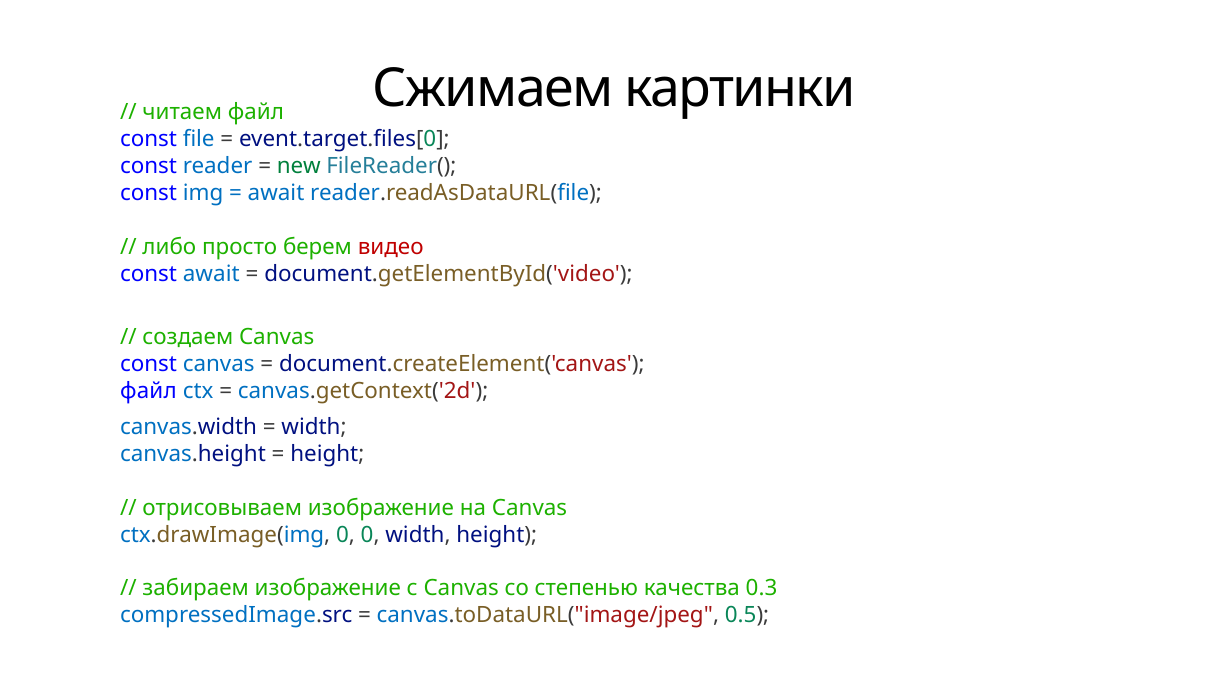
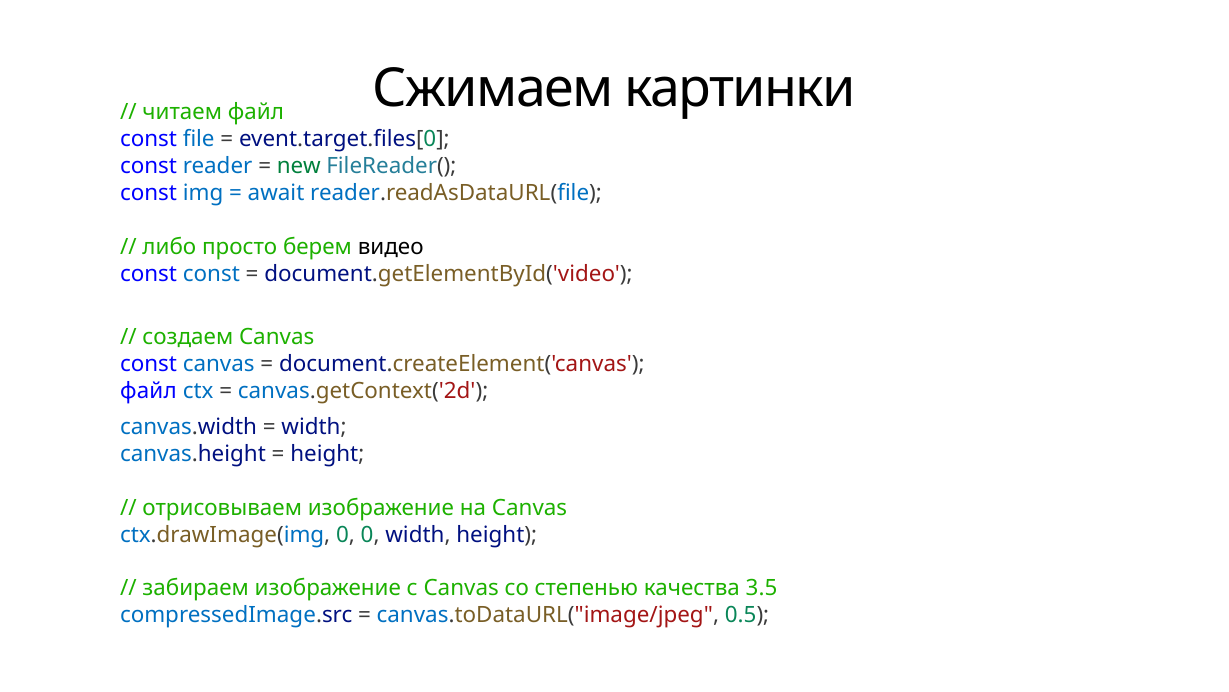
видео colour: red -> black (391, 247)
const await: await -> const (211, 274)
0.3: 0.3 -> 3.5 (762, 588)
